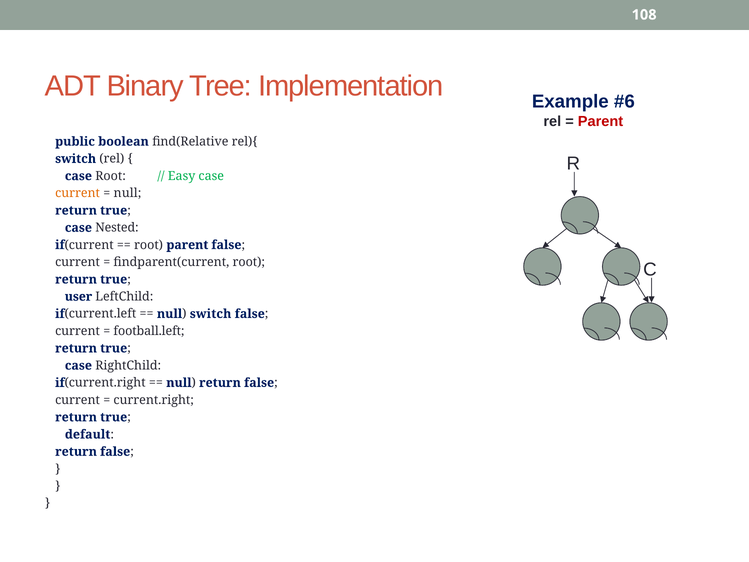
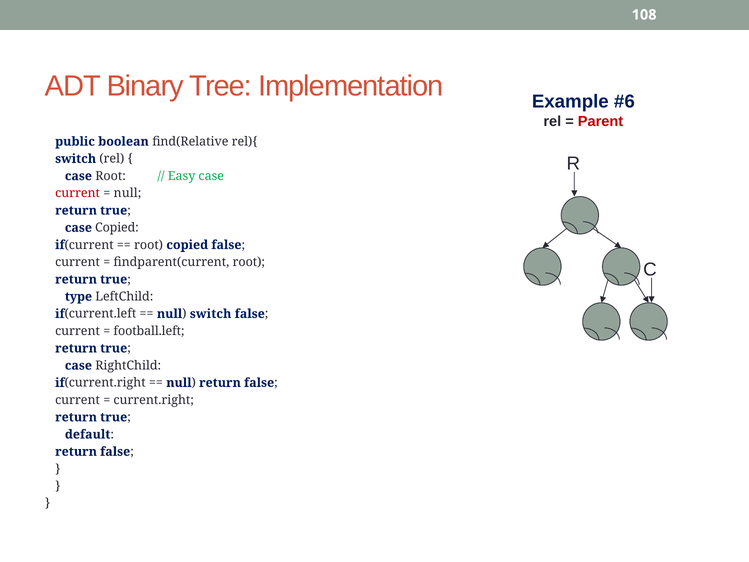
current colour: orange -> red (78, 193)
case Nested: Nested -> Copied (117, 228)
root parent: parent -> copied (187, 245)
user: user -> type (78, 296)
